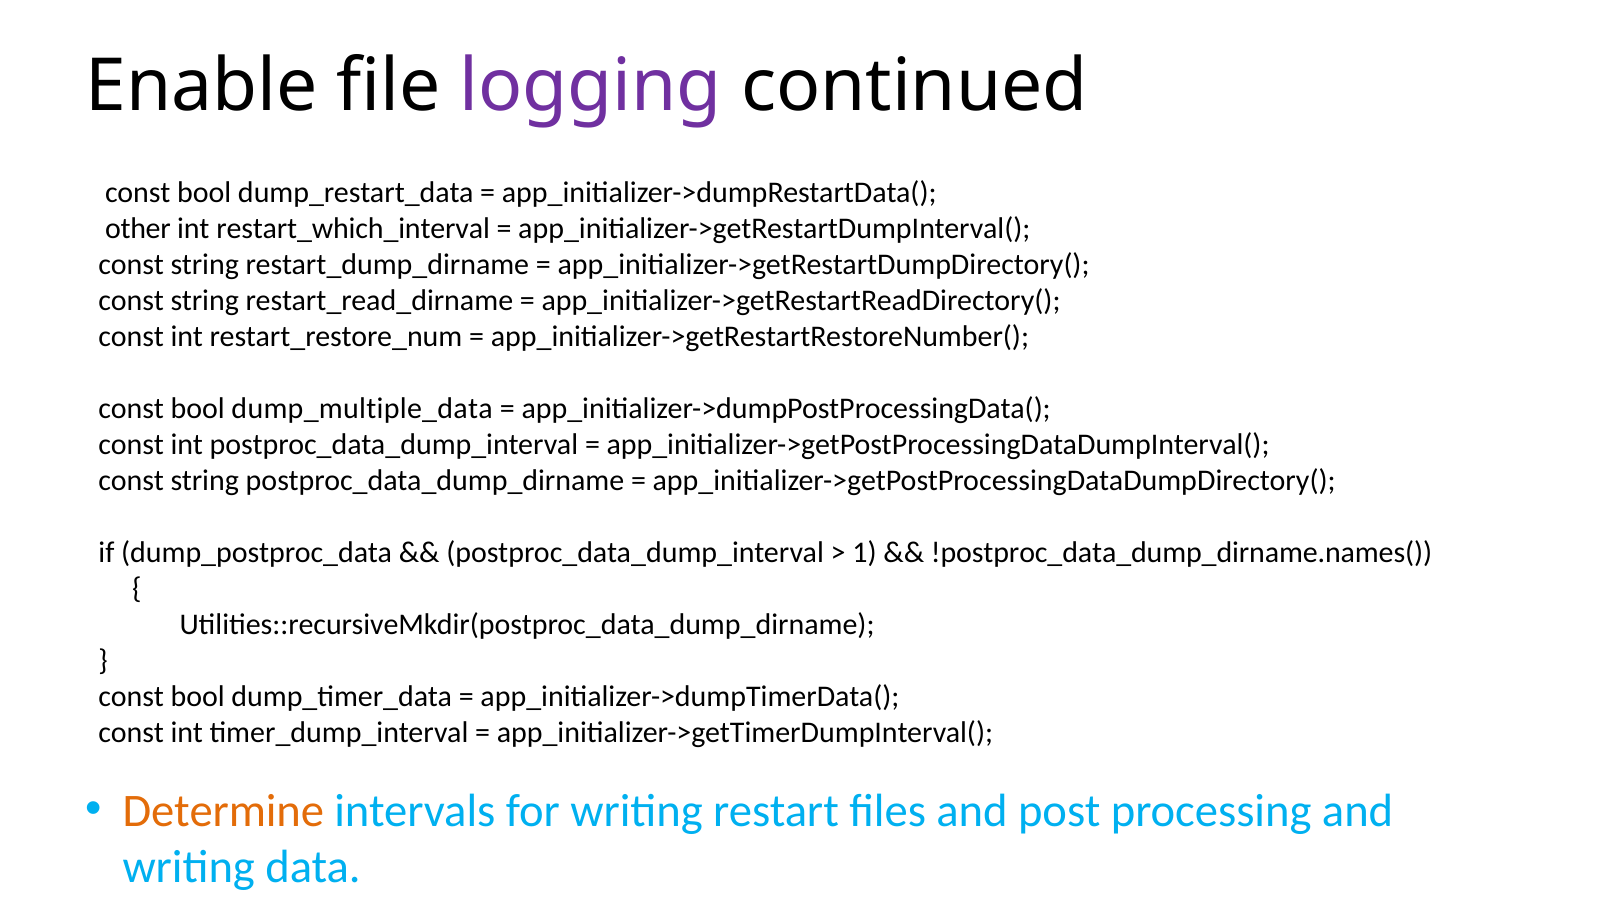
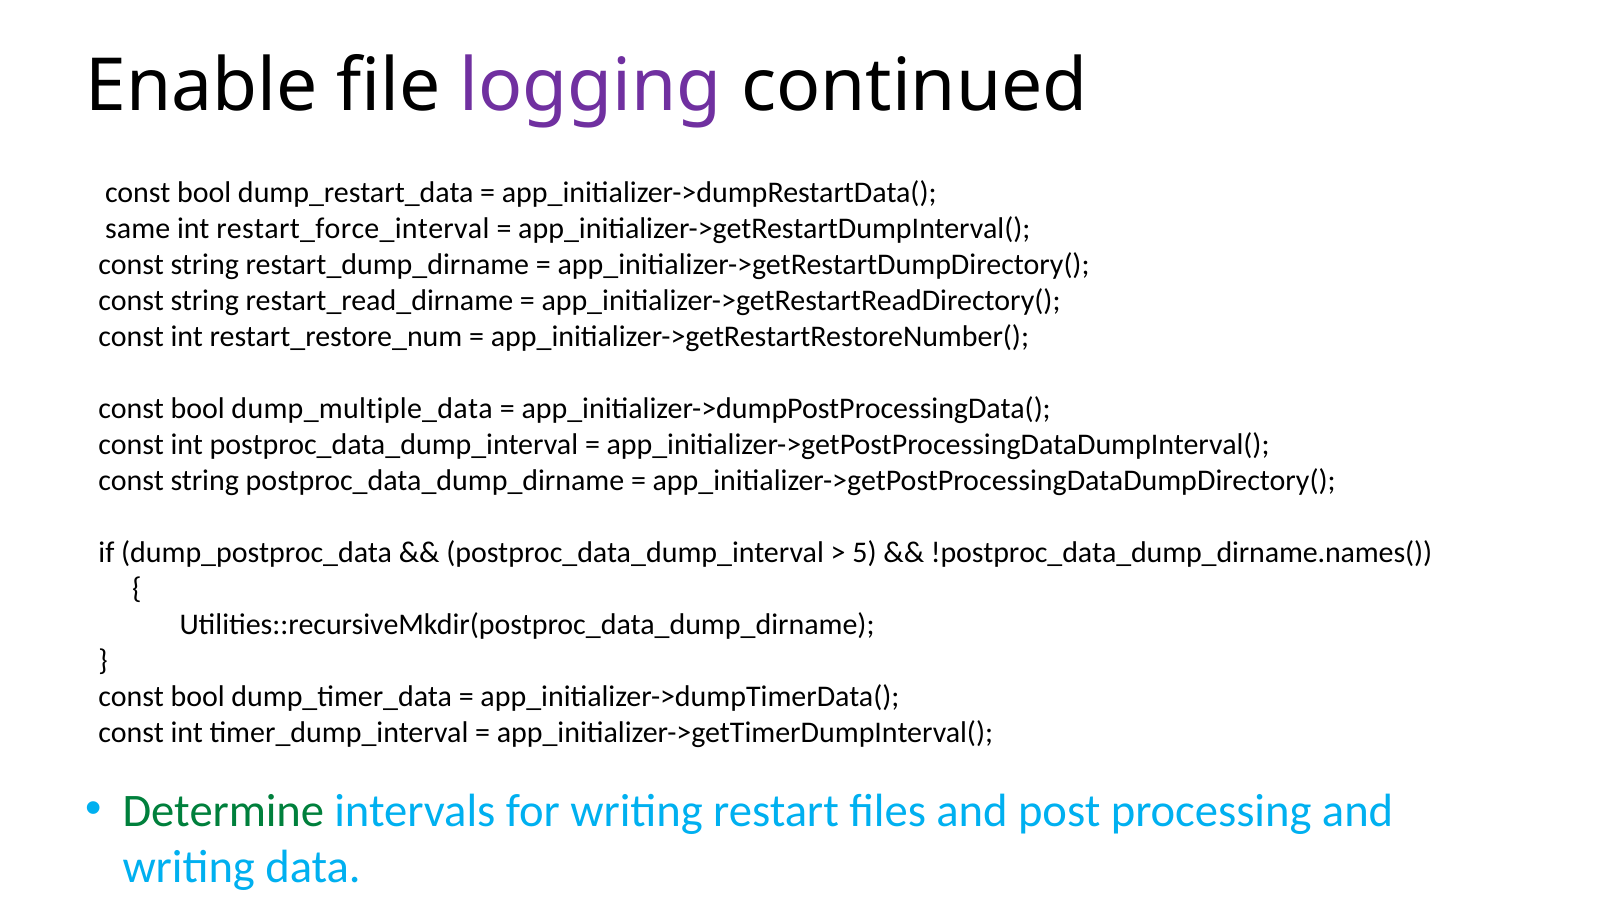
other: other -> same (138, 229)
restart_which_interval: restart_which_interval -> restart_force_interval (353, 229)
1: 1 -> 5 (864, 552)
Determine colour: orange -> green (223, 811)
